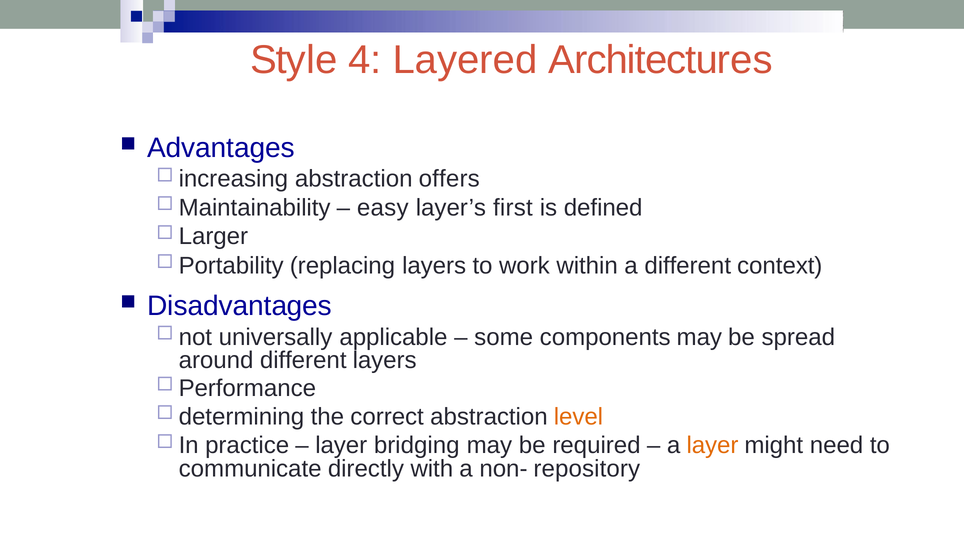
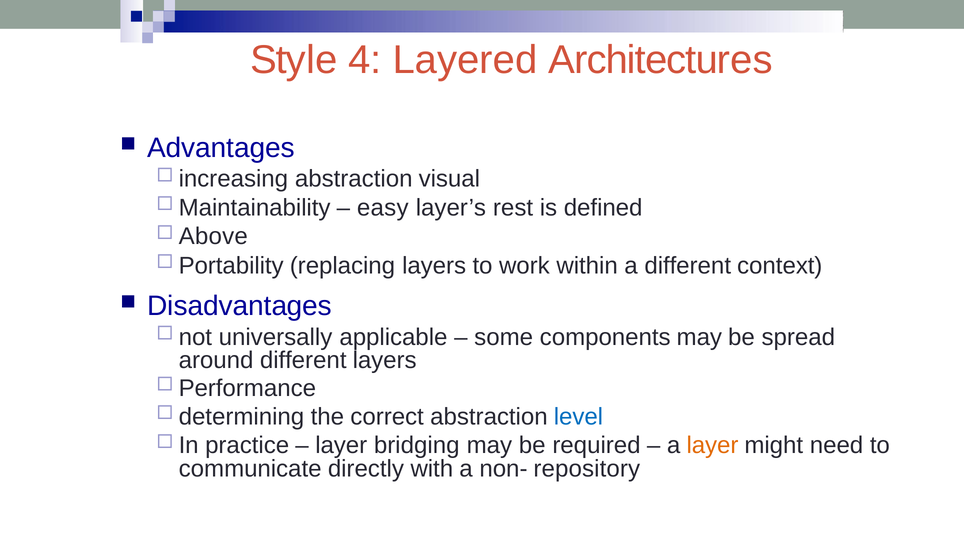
offers: offers -> visual (449, 179)
first: first -> rest (513, 208)
Larger: Larger -> Above (213, 237)
level colour: orange -> blue (578, 417)
